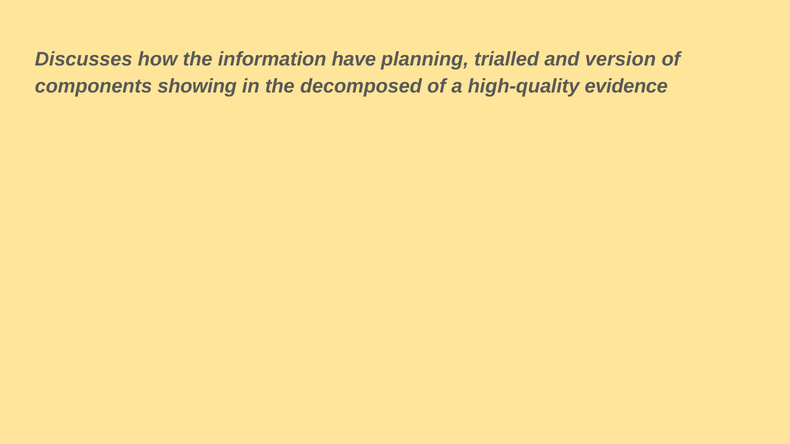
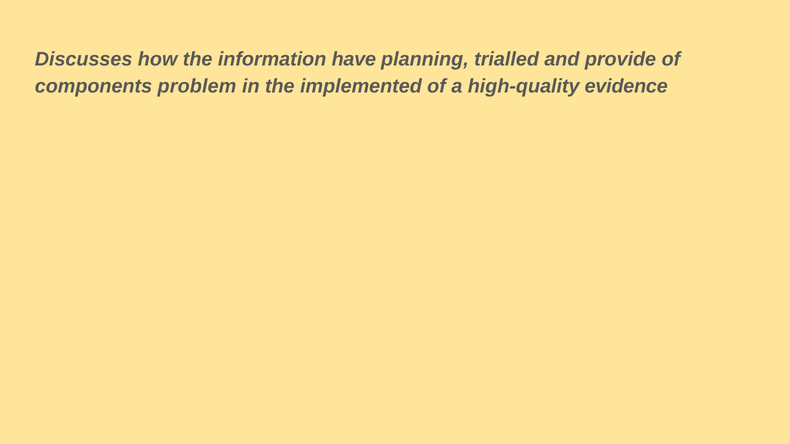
version: version -> provide (621, 59)
showing: showing -> problem (197, 86)
decomposed: decomposed -> implemented (361, 86)
